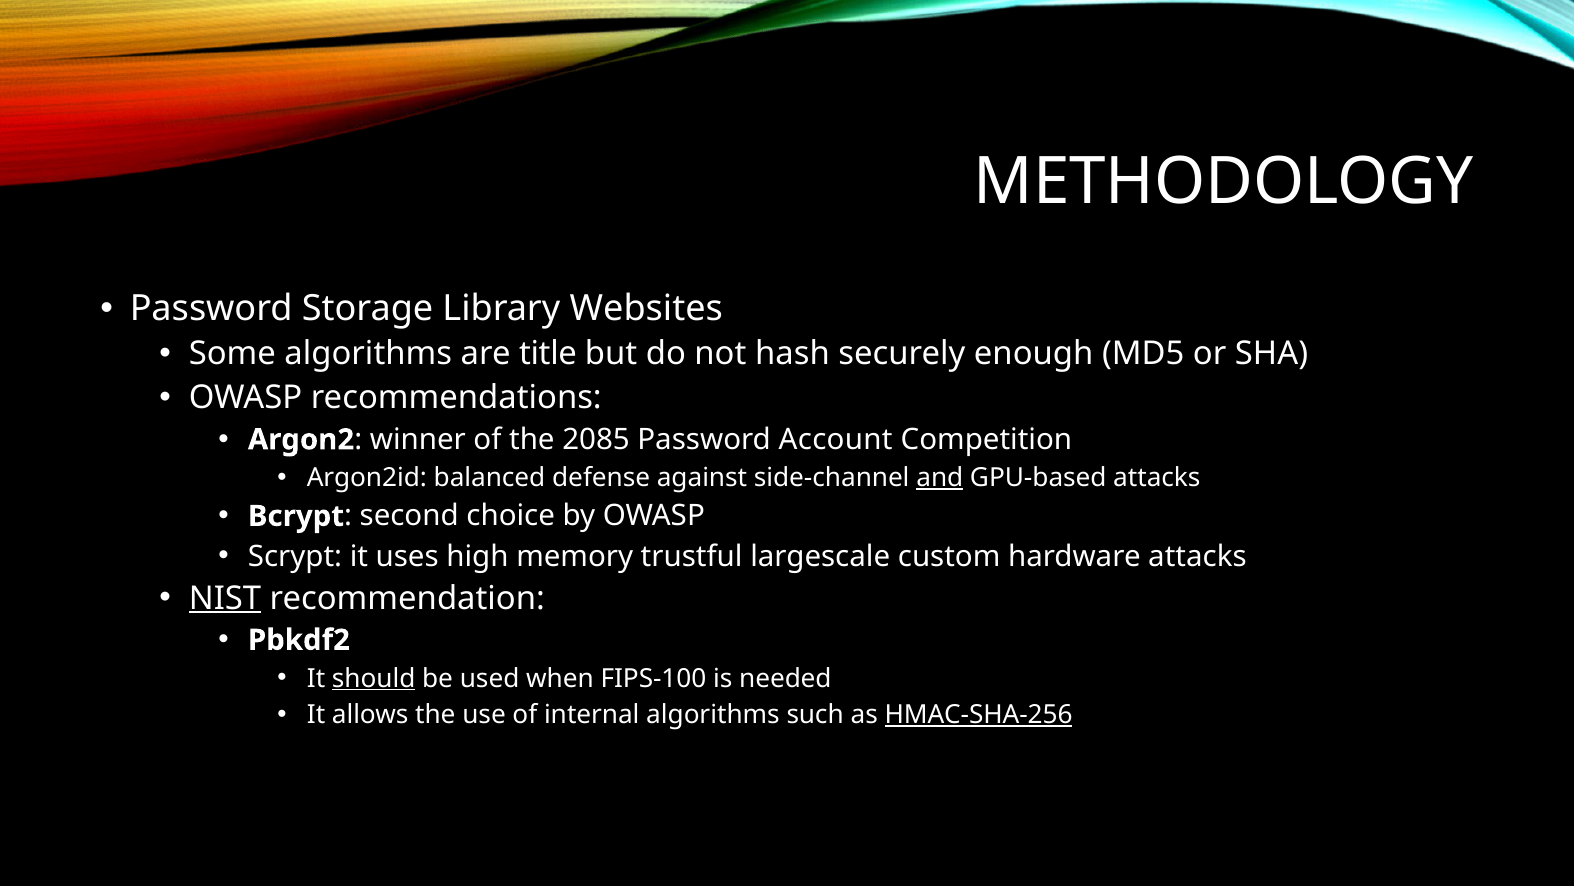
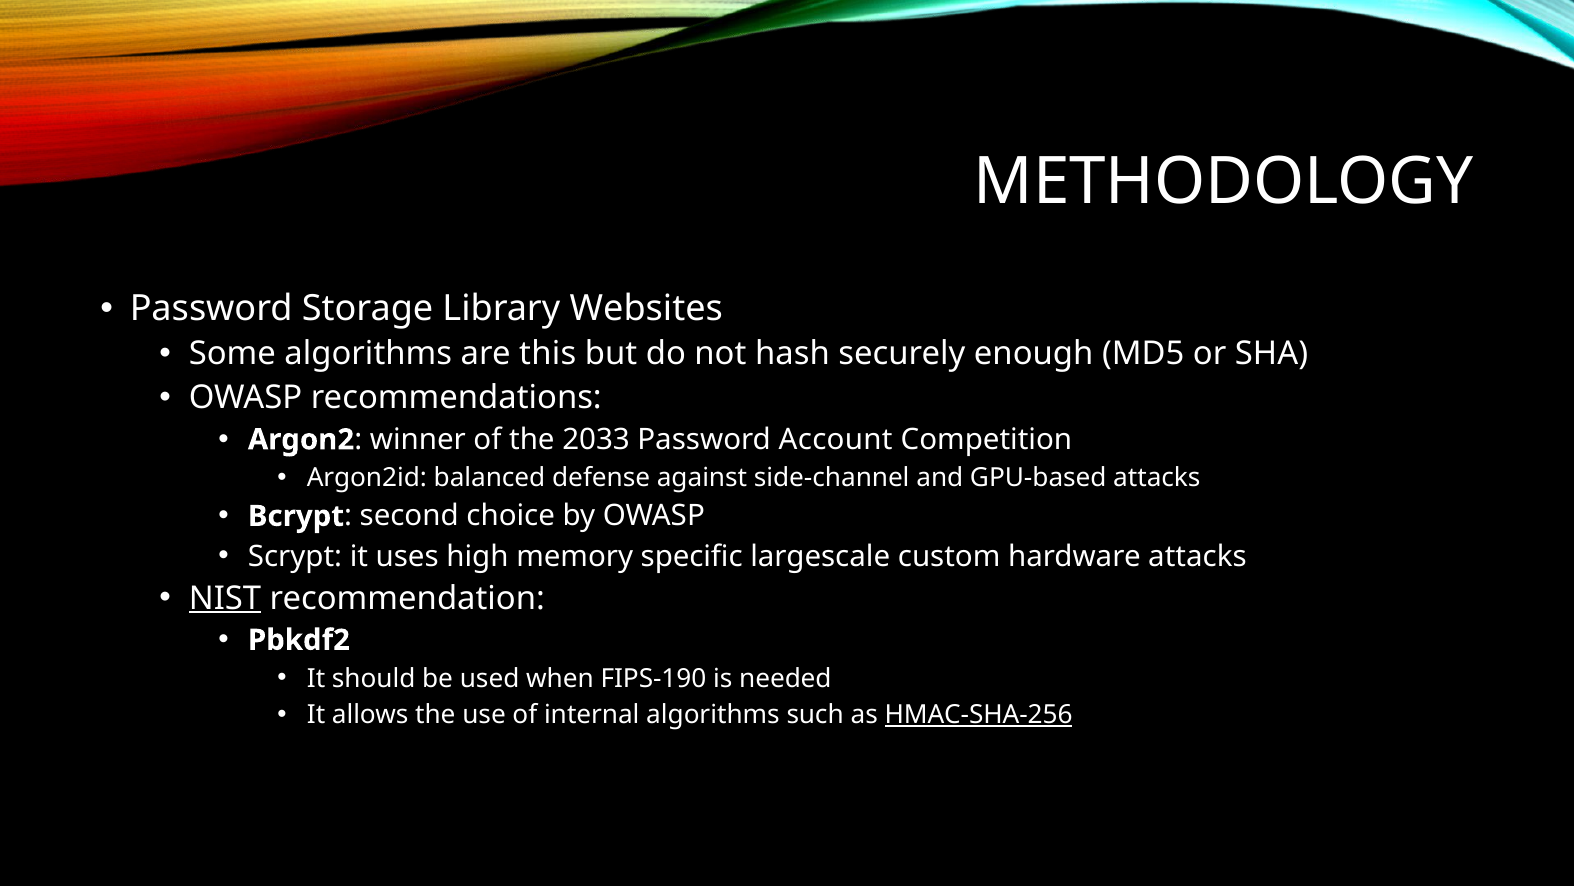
title: title -> this (548, 354)
2085: 2085 -> 2033 (596, 439)
and underline: present -> none (940, 478)
trustful: trustful -> specific (692, 556)
should underline: present -> none (374, 678)
FIPS-100: FIPS-100 -> FIPS-190 (653, 678)
